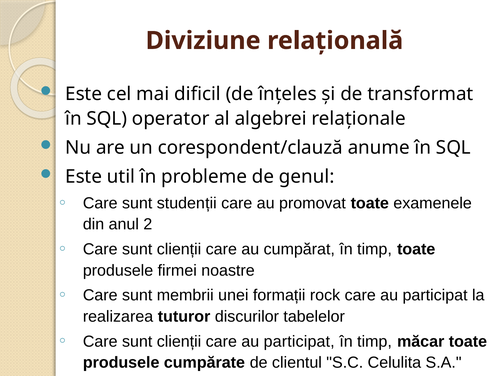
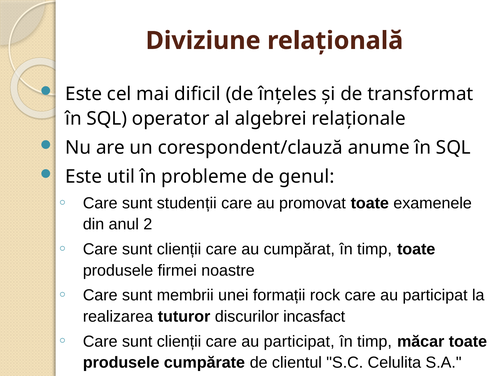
tabelelor: tabelelor -> incasfact (314, 317)
